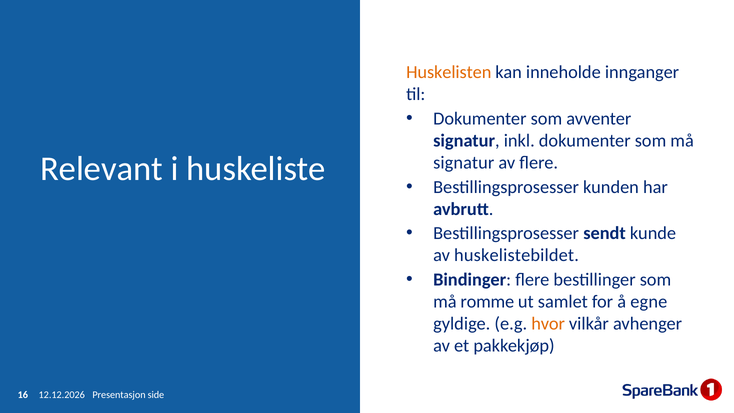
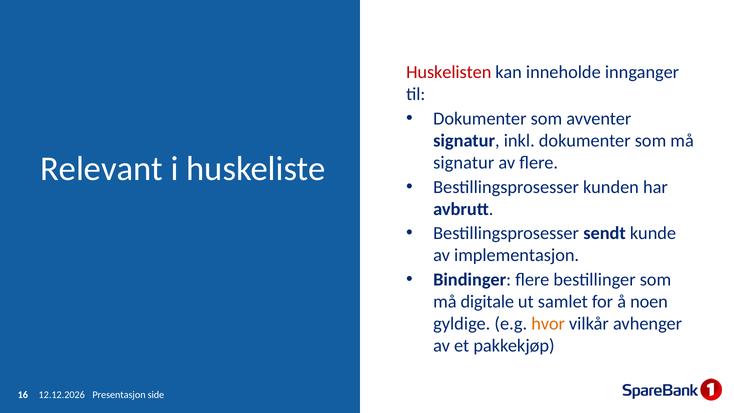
Huskelisten colour: orange -> red (449, 72)
huskelistebildet: huskelistebildet -> implementasjon (517, 255)
romme: romme -> digitale (487, 302)
egne: egne -> noen (649, 302)
